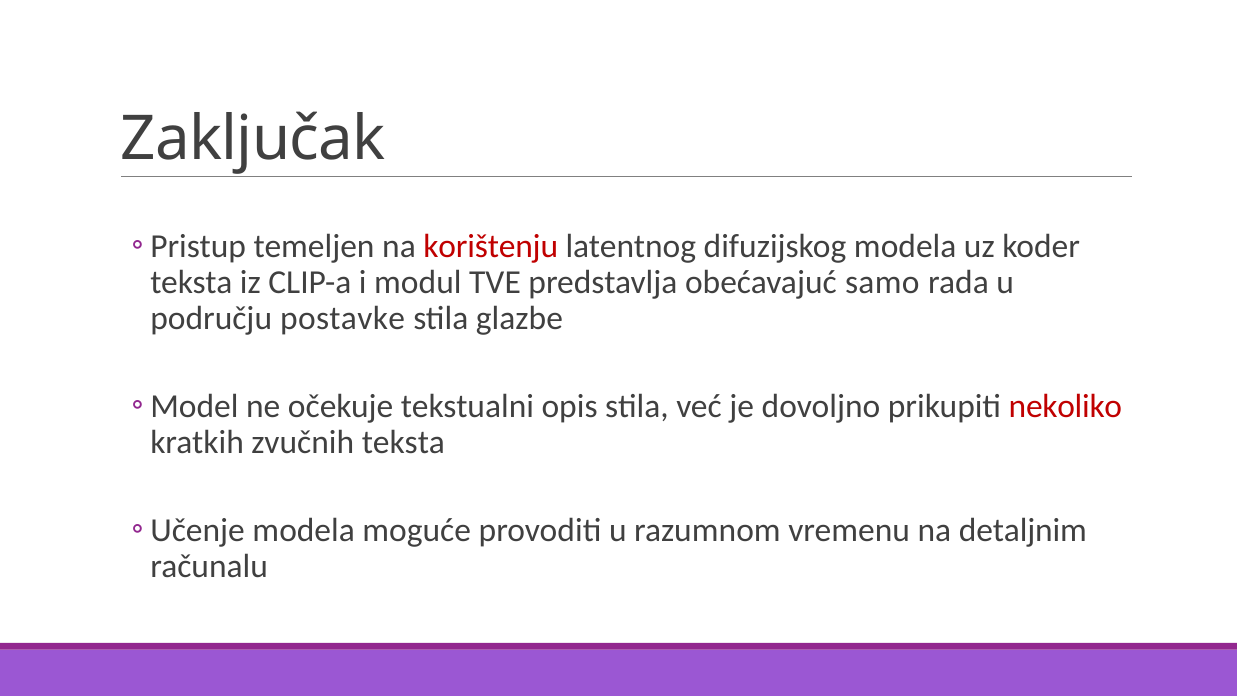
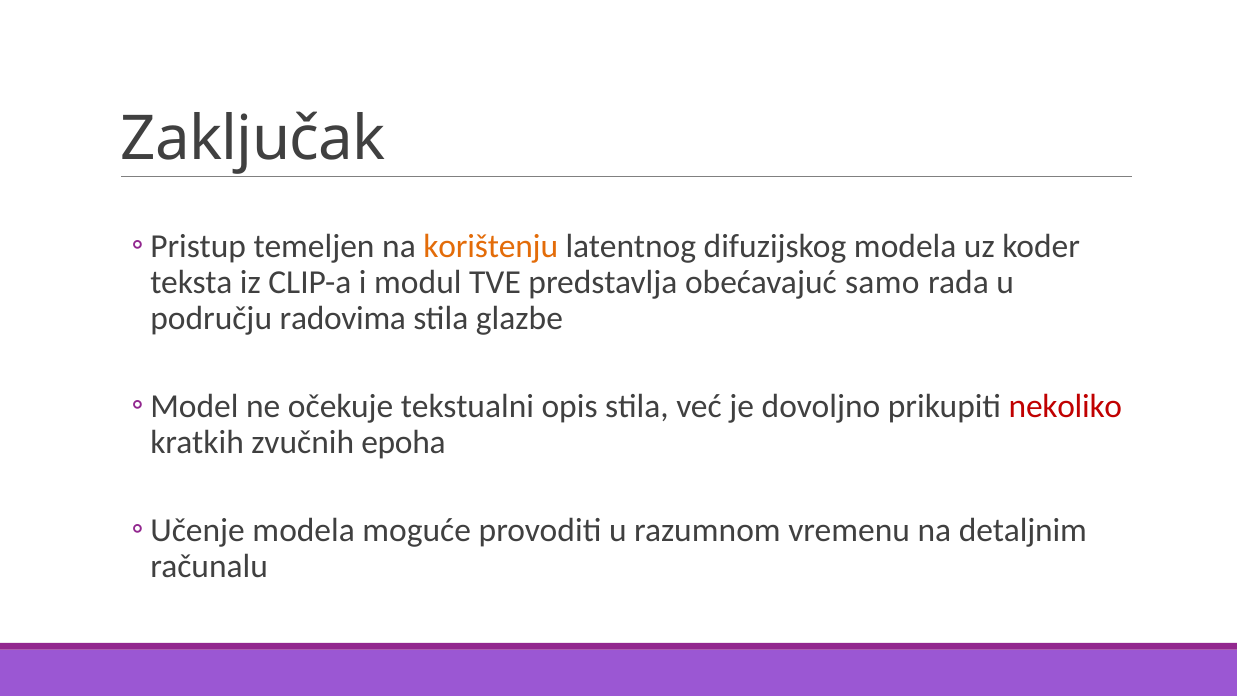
korištenju colour: red -> orange (491, 246)
postavke: postavke -> radovima (343, 318)
zvučnih teksta: teksta -> epoha (404, 442)
